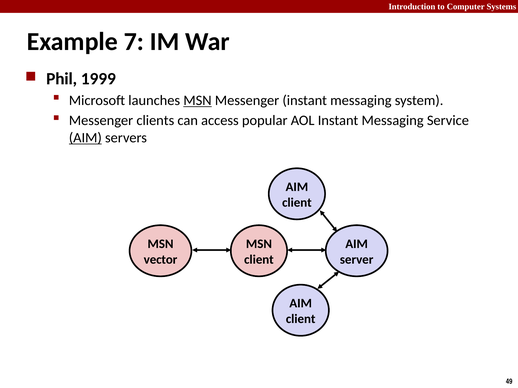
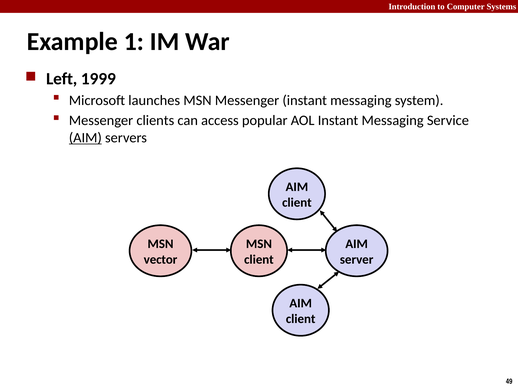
7: 7 -> 1 (134, 42)
Phil: Phil -> Left (62, 79)
MSN underline: present -> none (197, 101)
